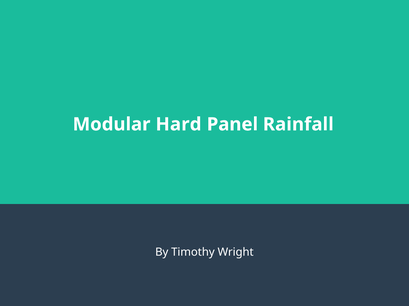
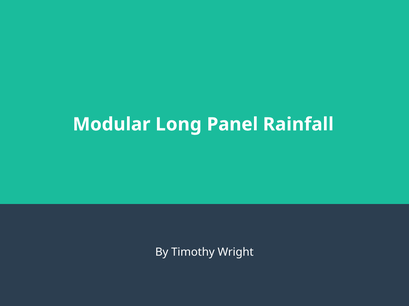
Hard: Hard -> Long (179, 125)
